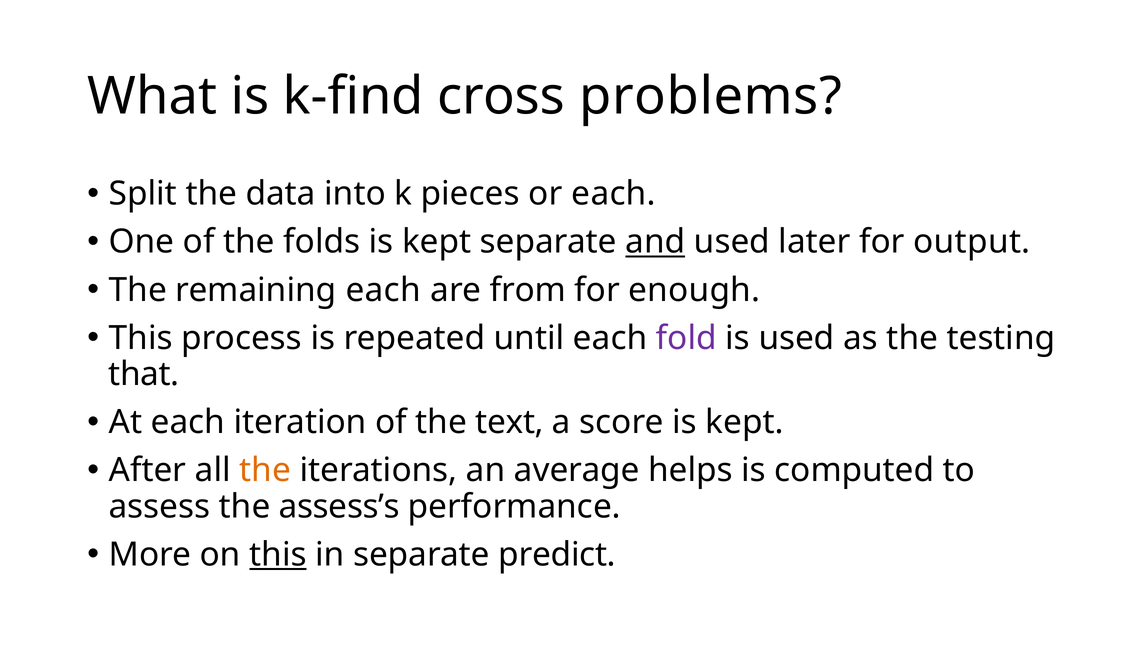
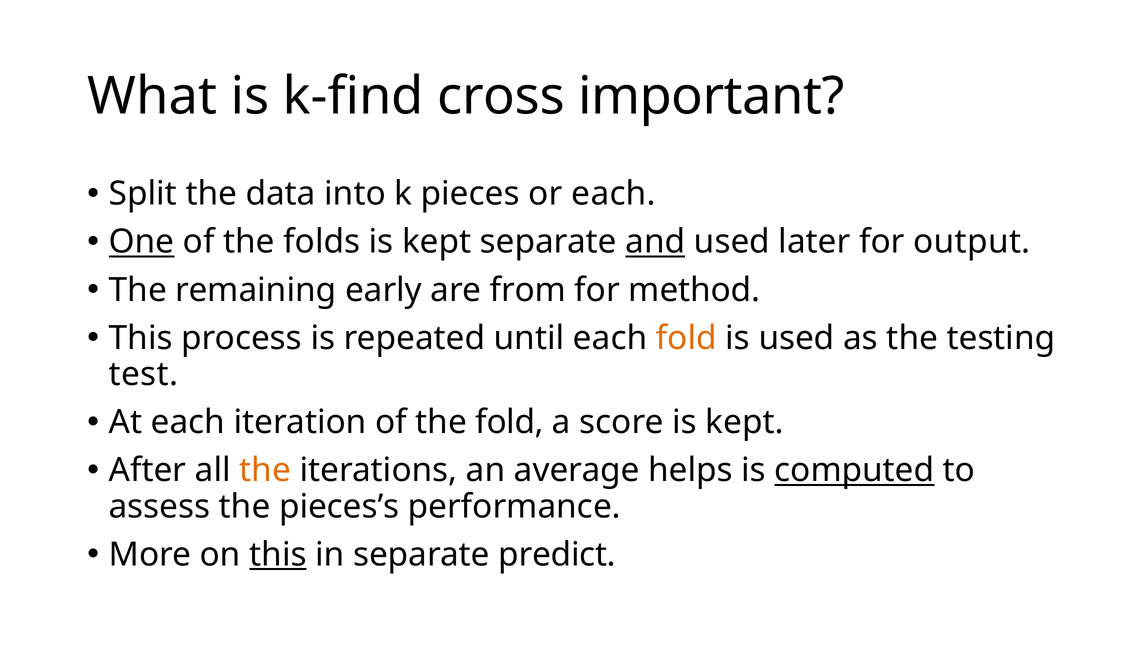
problems: problems -> important (711, 96)
One underline: none -> present (142, 242)
remaining each: each -> early (383, 290)
enough: enough -> method (694, 290)
fold colour: purple -> orange (686, 338)
that: that -> test (144, 374)
the text: text -> fold (510, 422)
computed underline: none -> present (854, 470)
assess’s: assess’s -> pieces’s (339, 506)
